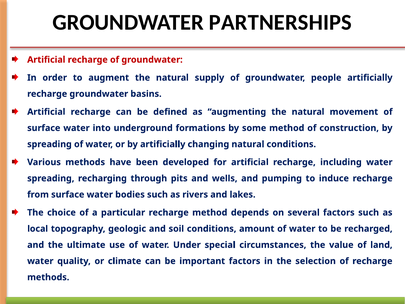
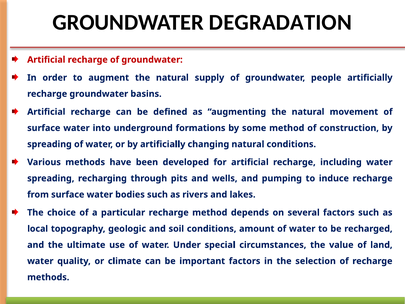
PARTNERSHIPS: PARTNERSHIPS -> DEGRADATION (280, 22)
